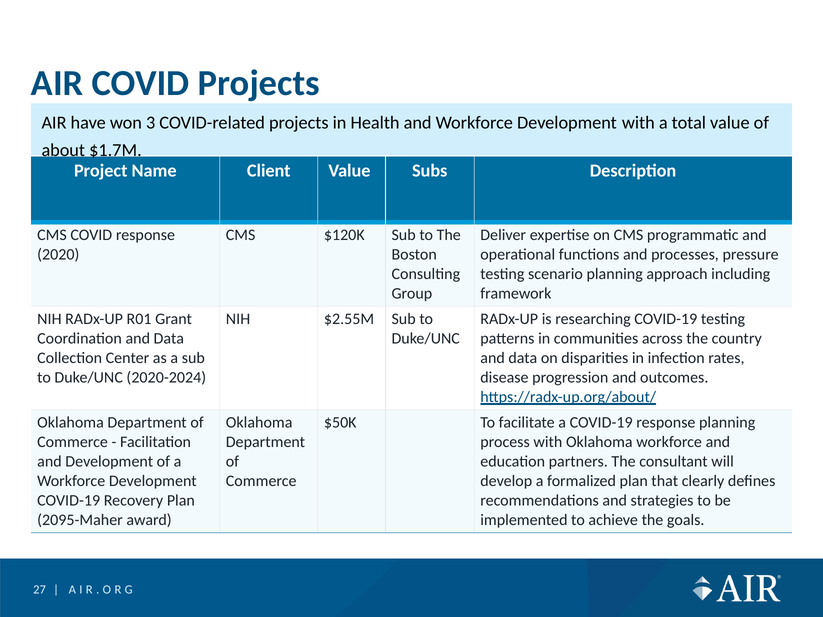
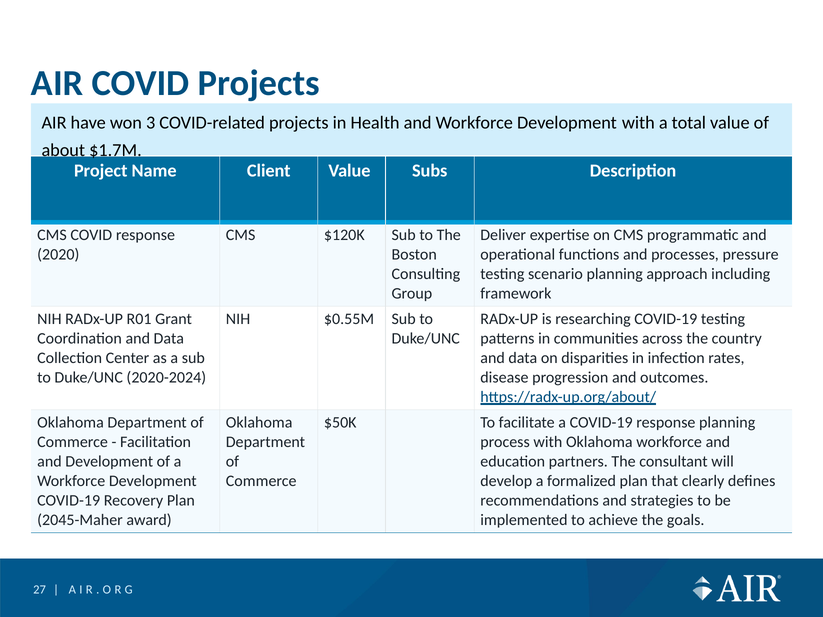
$2.55M: $2.55M -> $0.55M (349, 319)
2095-Maher: 2095-Maher -> 2045-Maher (80, 520)
